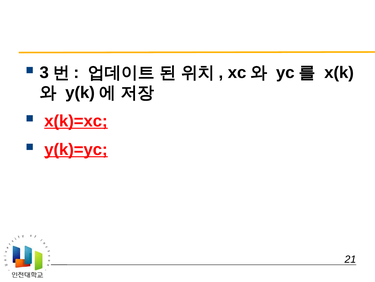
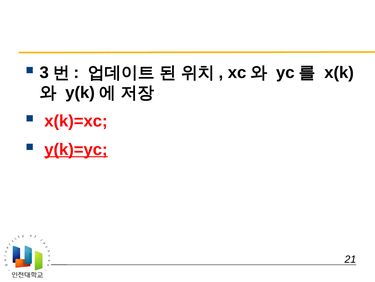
x(k)=xc underline: present -> none (76, 121)
